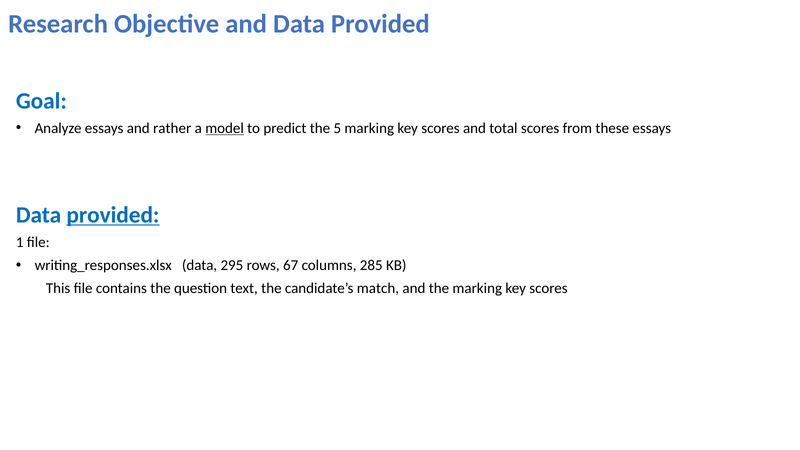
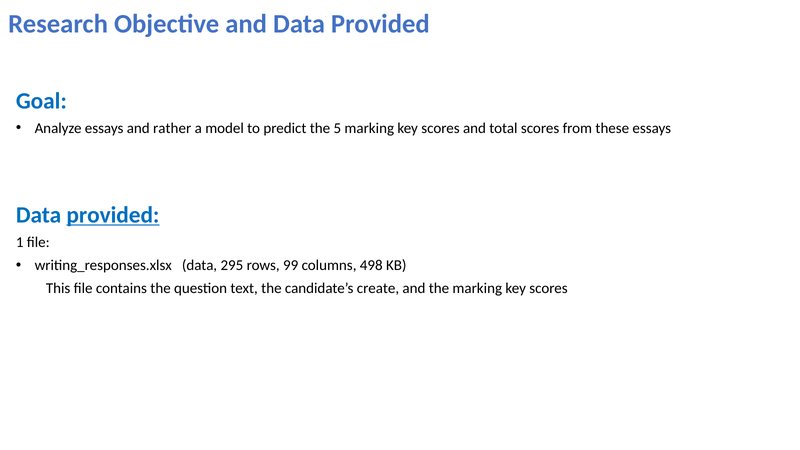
model underline: present -> none (225, 128)
67: 67 -> 99 (291, 265)
285: 285 -> 498 (371, 265)
match: match -> create (378, 288)
